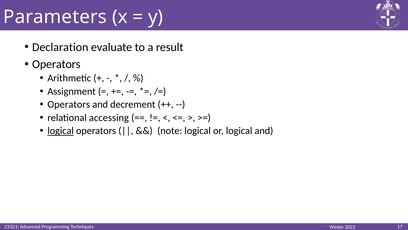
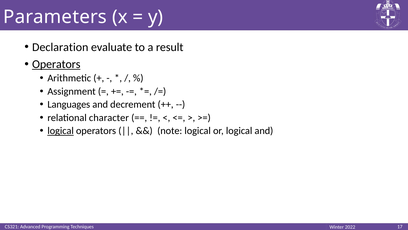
Operators underline: none -> present (56, 64)
Operators: Operators -> Languages (69, 104)
accessing: accessing -> character (109, 118)
